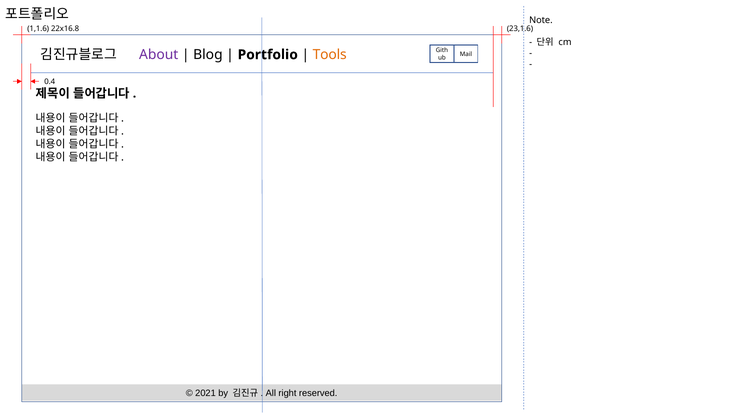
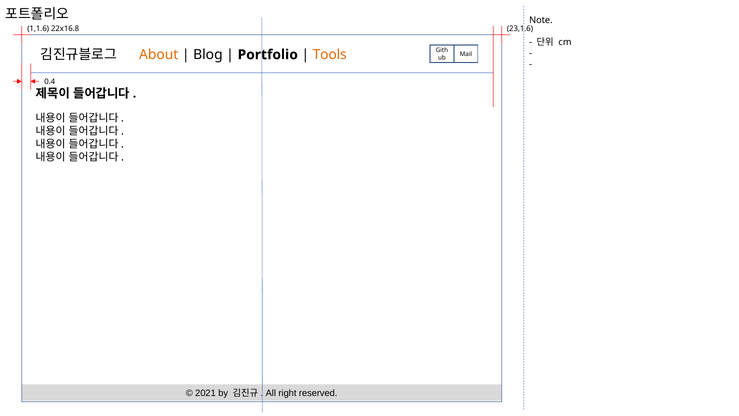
About colour: purple -> orange (159, 55)
